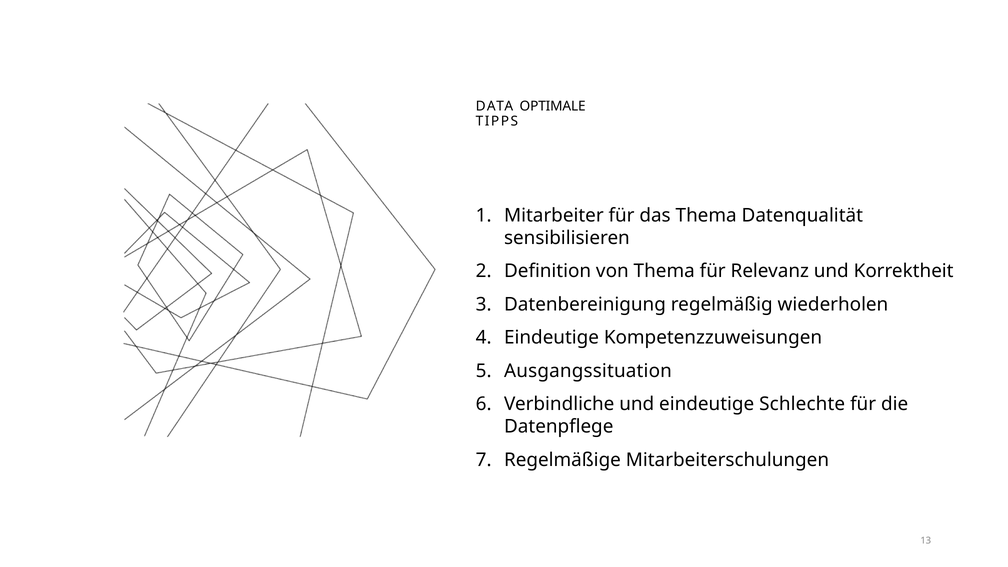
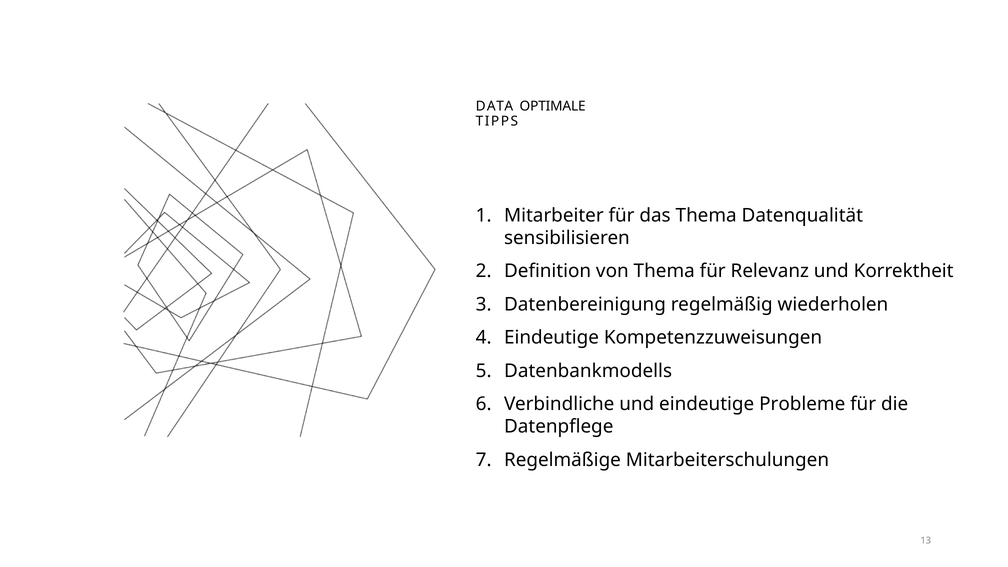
Ausgangssituation: Ausgangssituation -> Datenbankmodells (588, 371)
Schlechte: Schlechte -> Probleme (802, 404)
